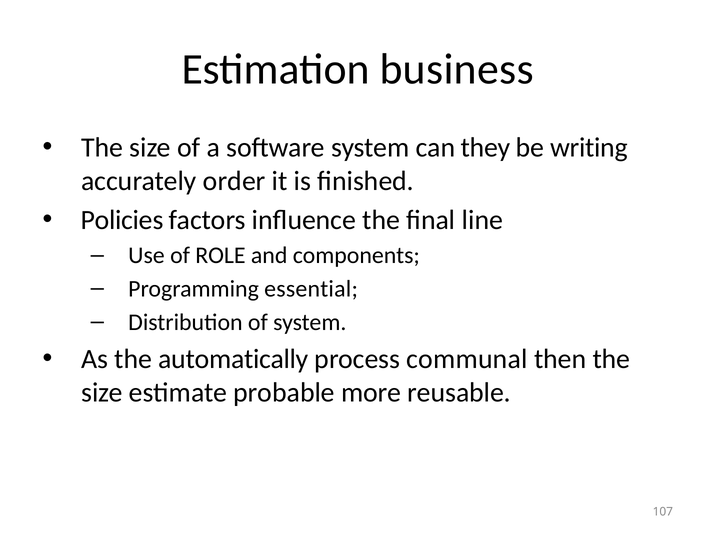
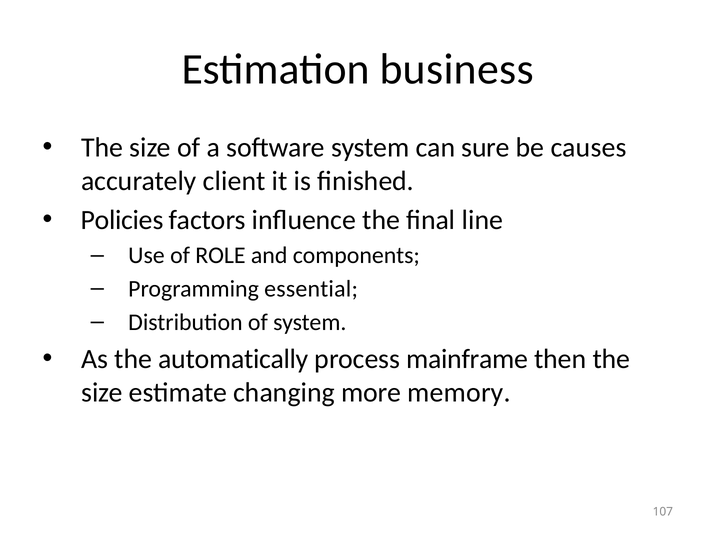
they: they -> sure (486, 148)
writing: writing -> causes (589, 148)
order: order -> client (234, 181)
communal: communal -> mainframe (467, 359)
probable: probable -> changing (284, 393)
reusable: reusable -> memory (459, 393)
